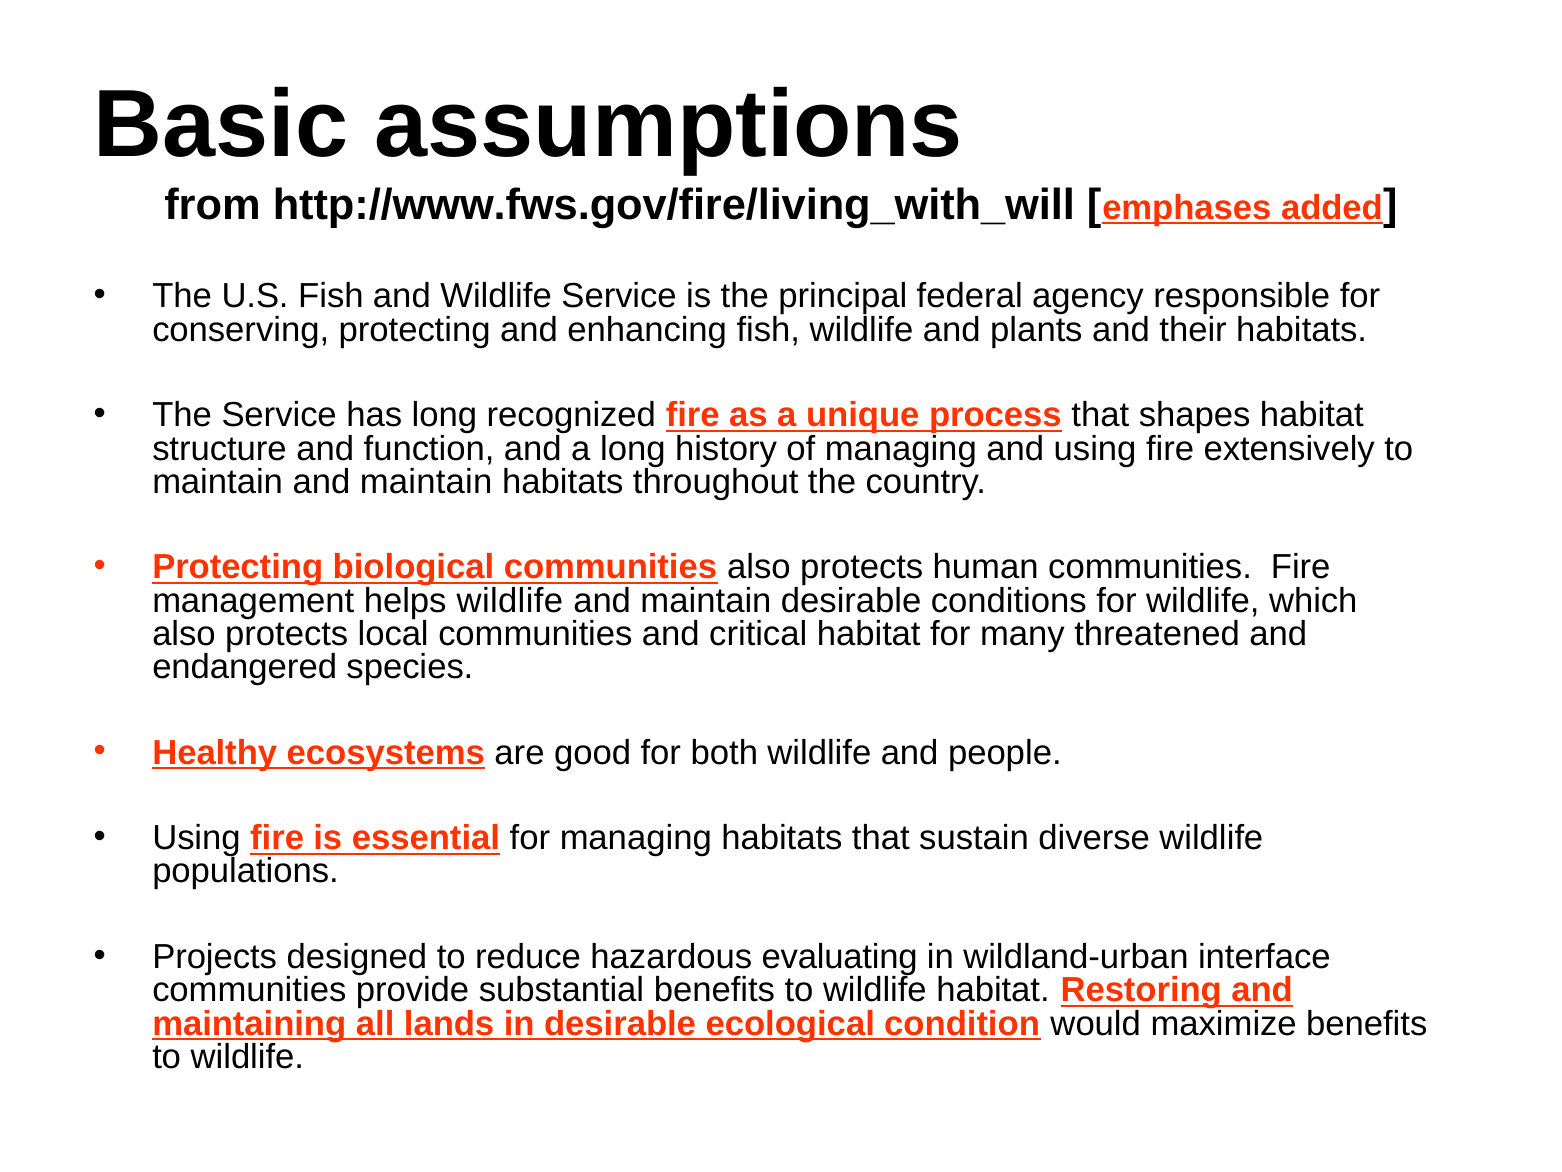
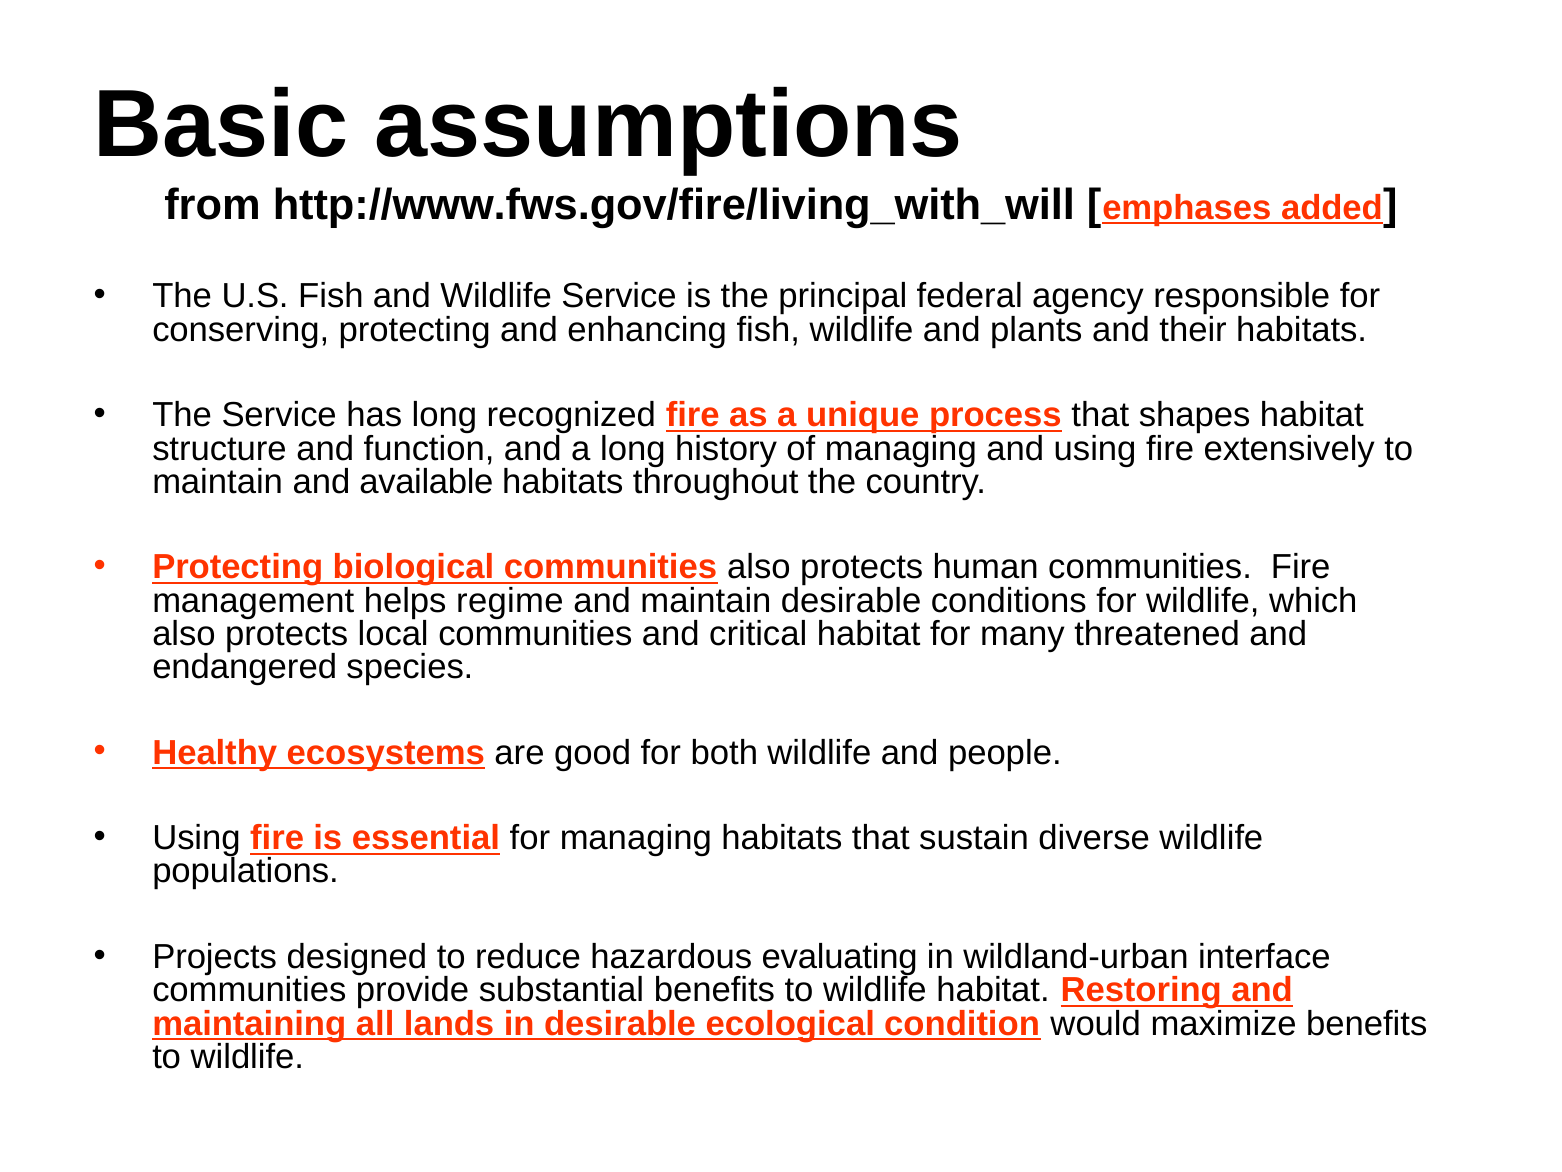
maintain and maintain: maintain -> available (426, 482)
helps wildlife: wildlife -> regime (510, 600)
